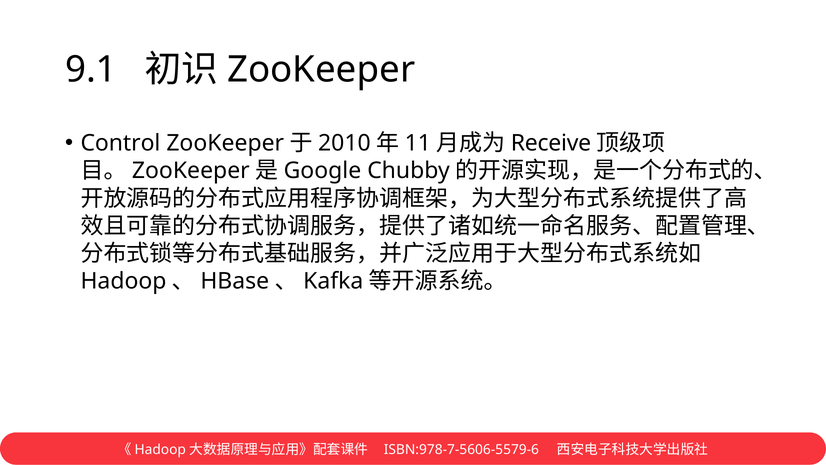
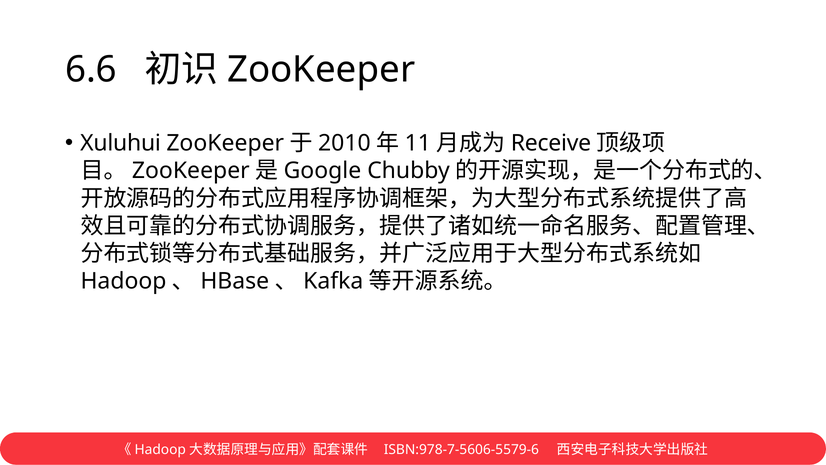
9.1: 9.1 -> 6.6 (91, 69)
Control: Control -> Xuluhui (121, 143)
